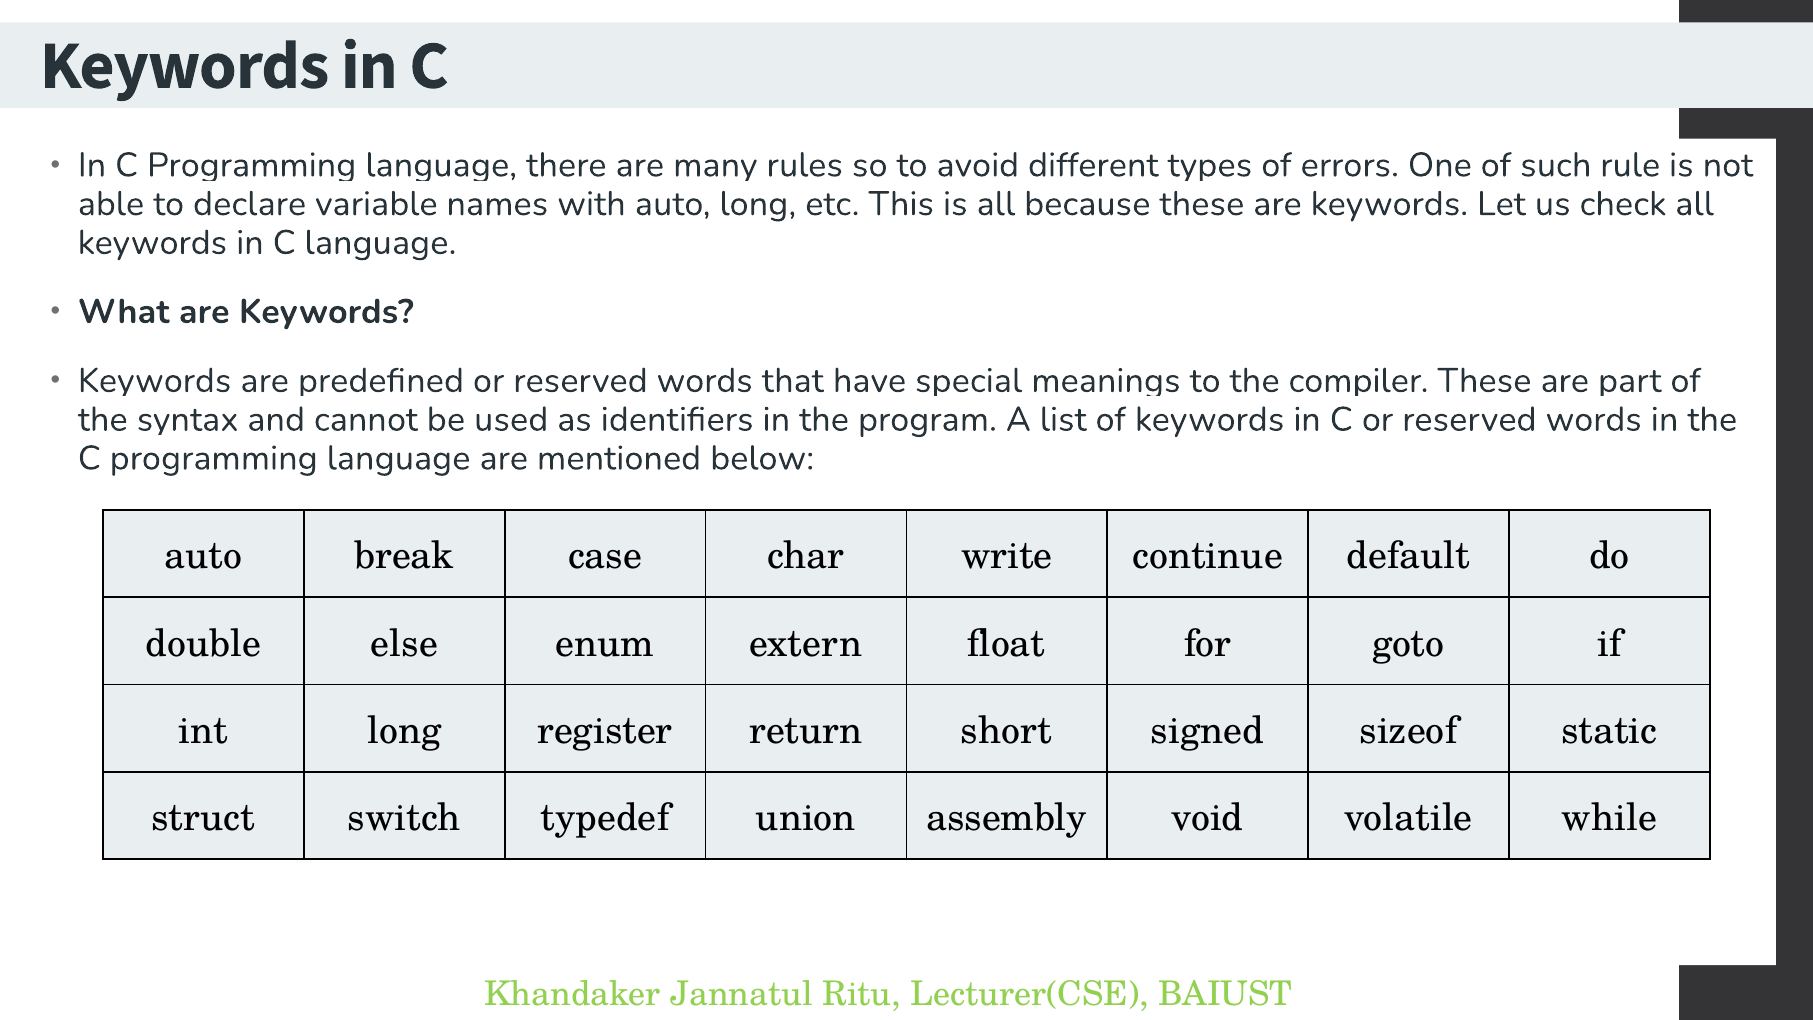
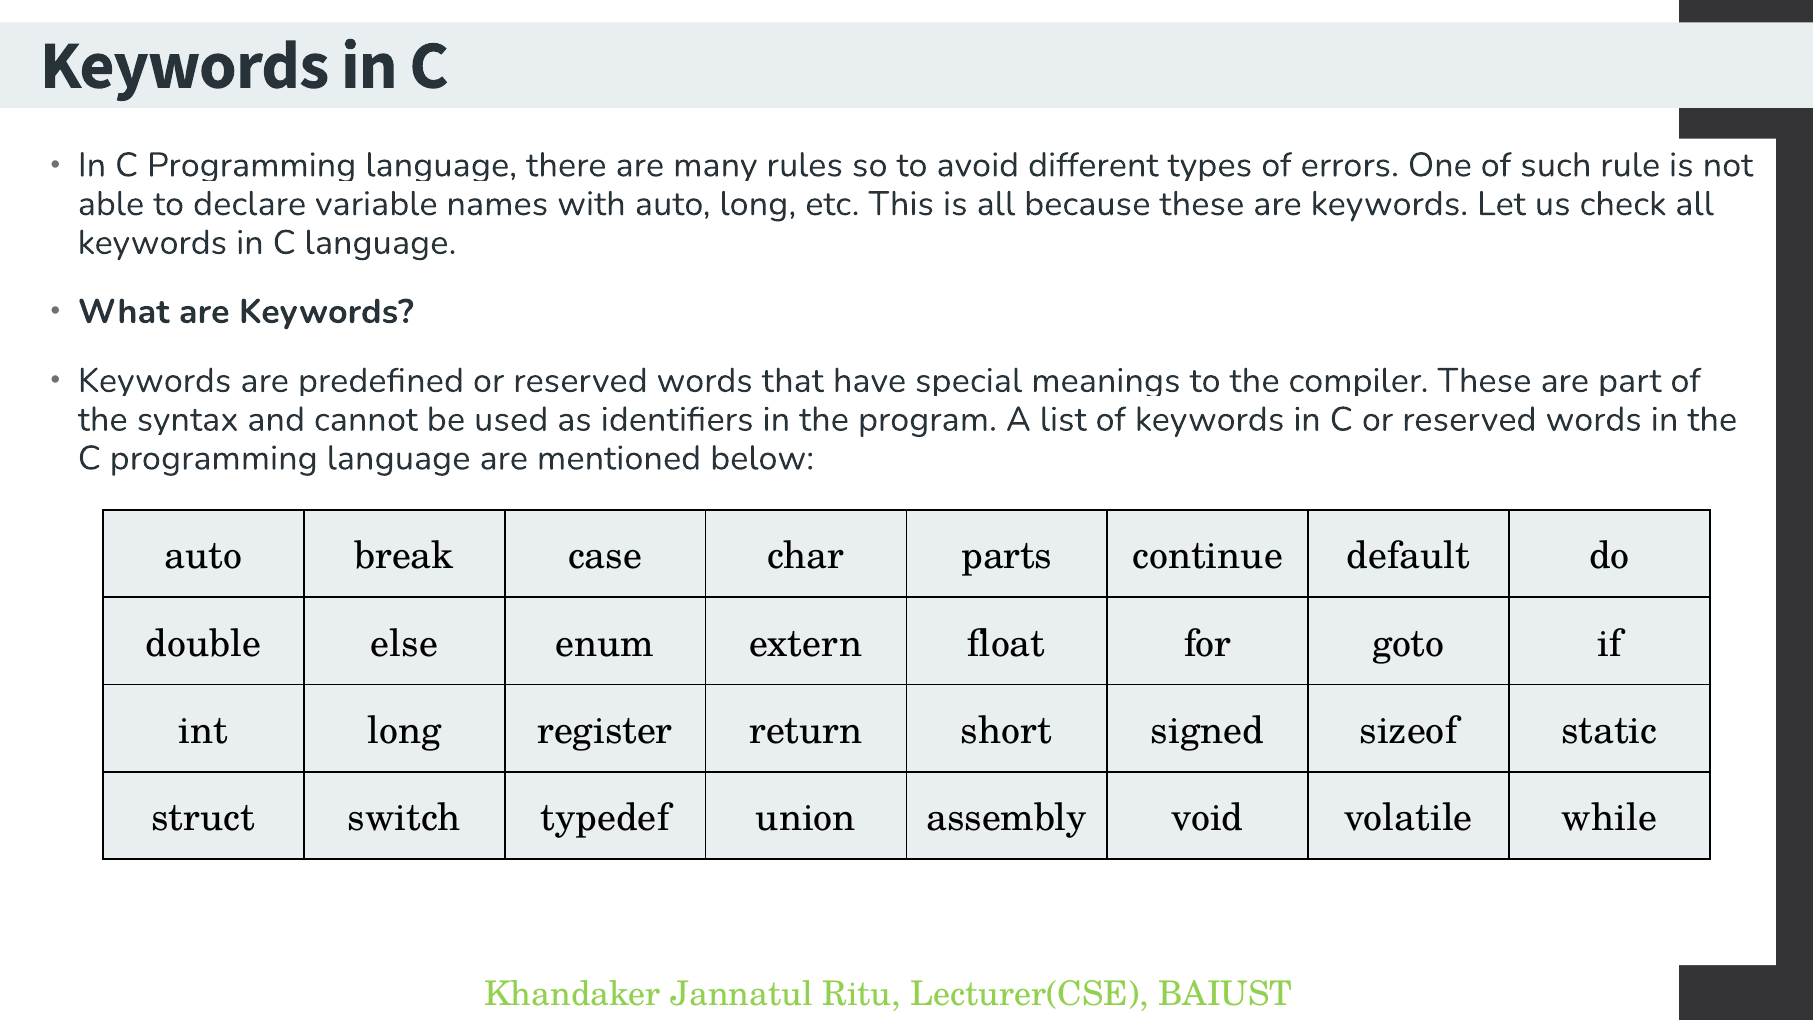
write: write -> parts (1007, 556)
